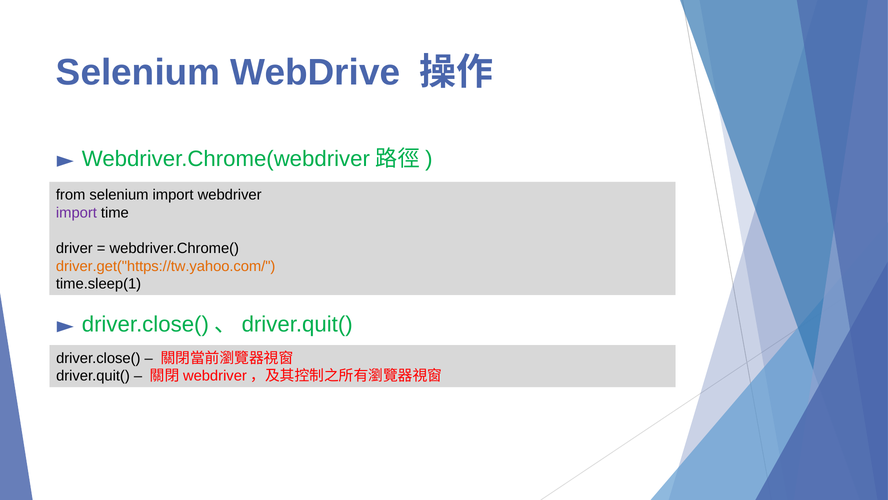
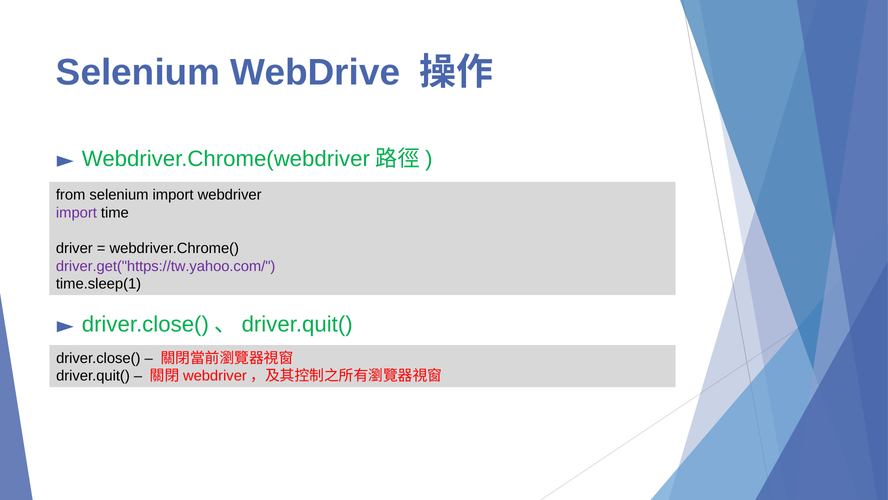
driver.get("https://tw.yahoo.com/ colour: orange -> purple (166, 266)
